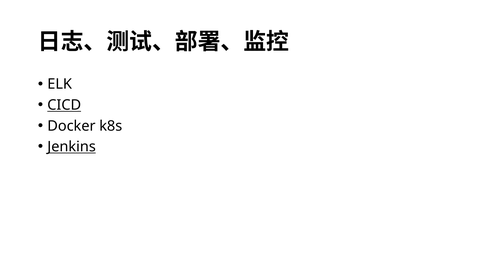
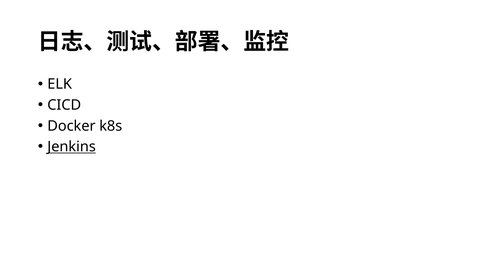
CICD underline: present -> none (64, 105)
